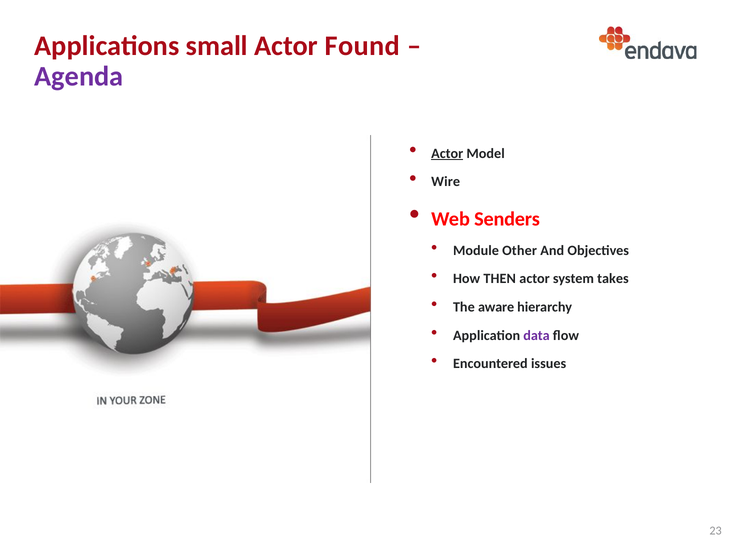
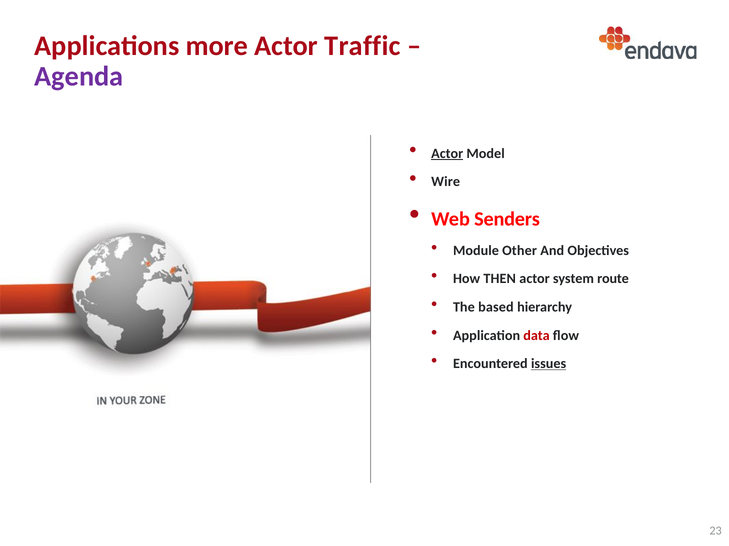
small: small -> more (217, 46)
Found: Found -> Traffic (362, 46)
takes: takes -> route (613, 279)
aware: aware -> based (496, 307)
data colour: purple -> red (537, 336)
issues underline: none -> present (549, 364)
